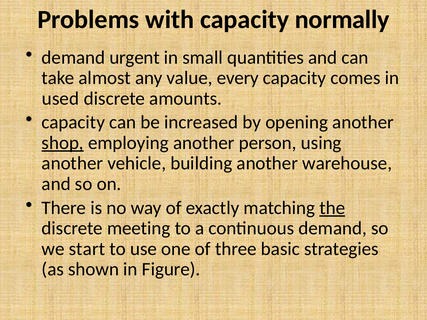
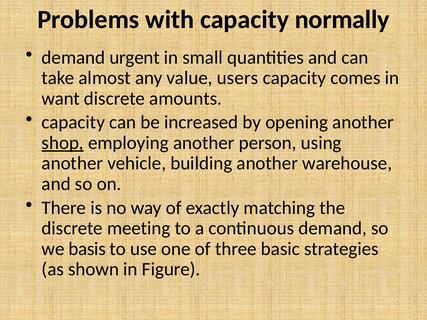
every: every -> users (238, 78)
used: used -> want (61, 99)
the underline: present -> none (332, 208)
start: start -> basis (87, 249)
